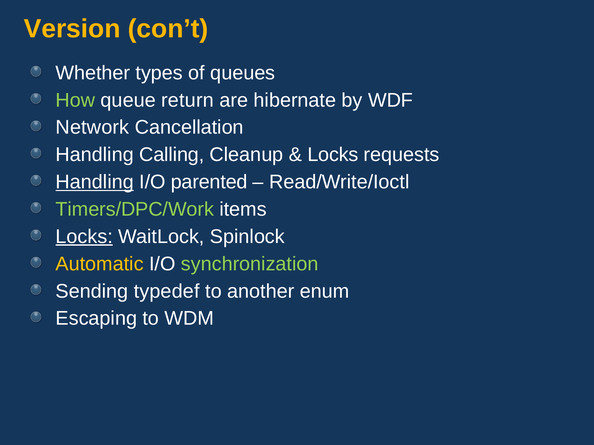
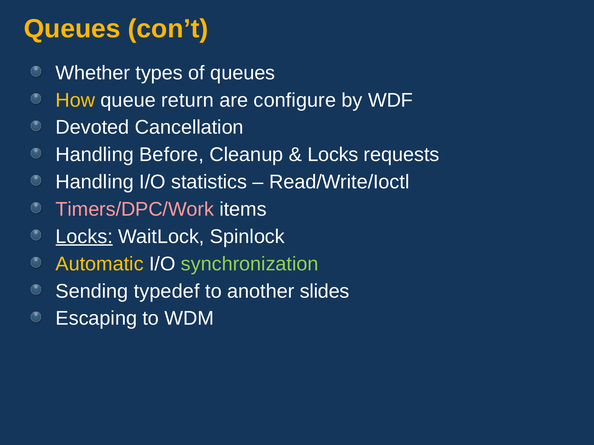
Version: Version -> Queues (72, 29)
How colour: light green -> yellow (75, 100)
hibernate: hibernate -> configure (295, 100)
Network: Network -> Devoted (92, 128)
Calling: Calling -> Before (172, 155)
Handling underline: present -> none (95, 182)
parented: parented -> statistics (209, 182)
Timers/DPC/Work colour: light green -> pink (135, 210)
enum: enum -> slides (325, 291)
